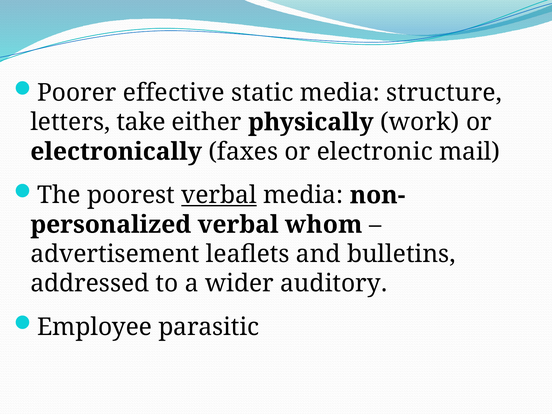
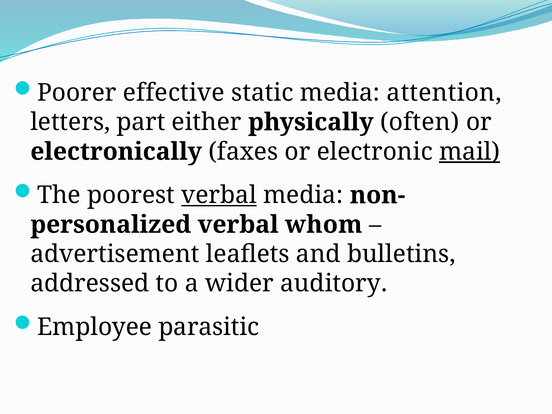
structure: structure -> attention (444, 93)
take: take -> part (141, 122)
work: work -> often (420, 122)
mail underline: none -> present (470, 152)
